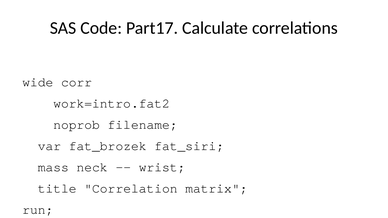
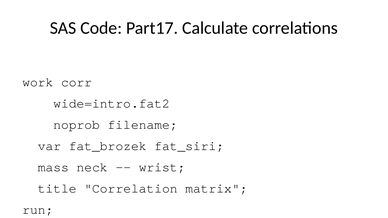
wide: wide -> work (38, 82)
work=intro.fat2: work=intro.fat2 -> wide=intro.fat2 (112, 104)
